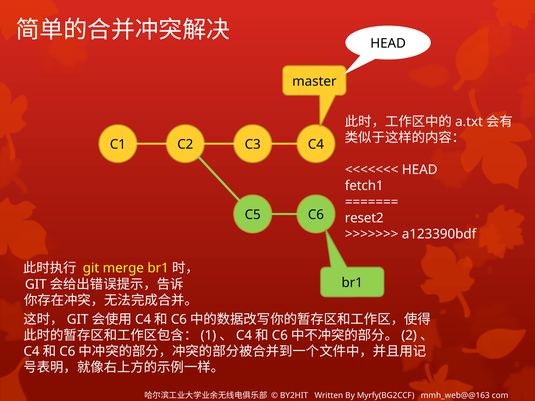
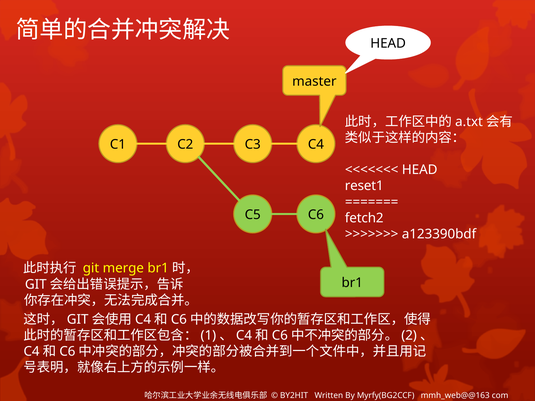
fetch1: fetch1 -> reset1 (364, 186)
reset2: reset2 -> fetch2 (364, 218)
